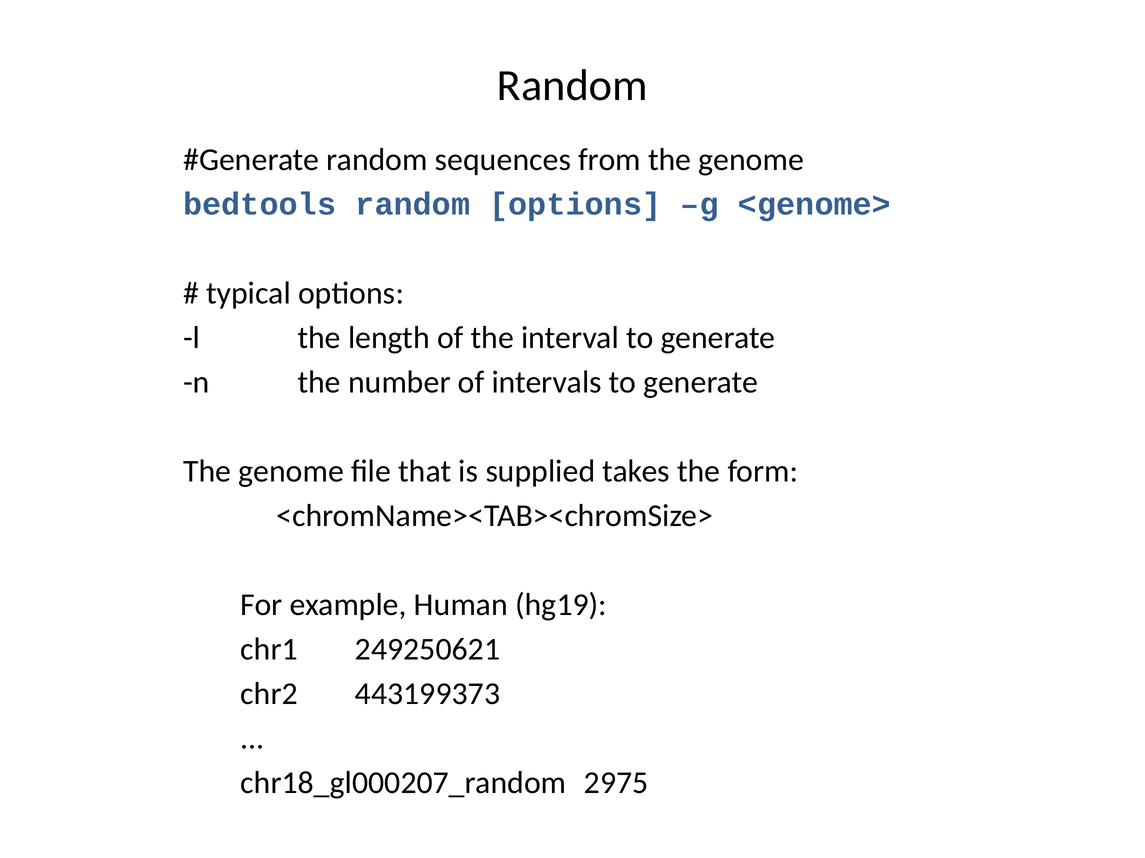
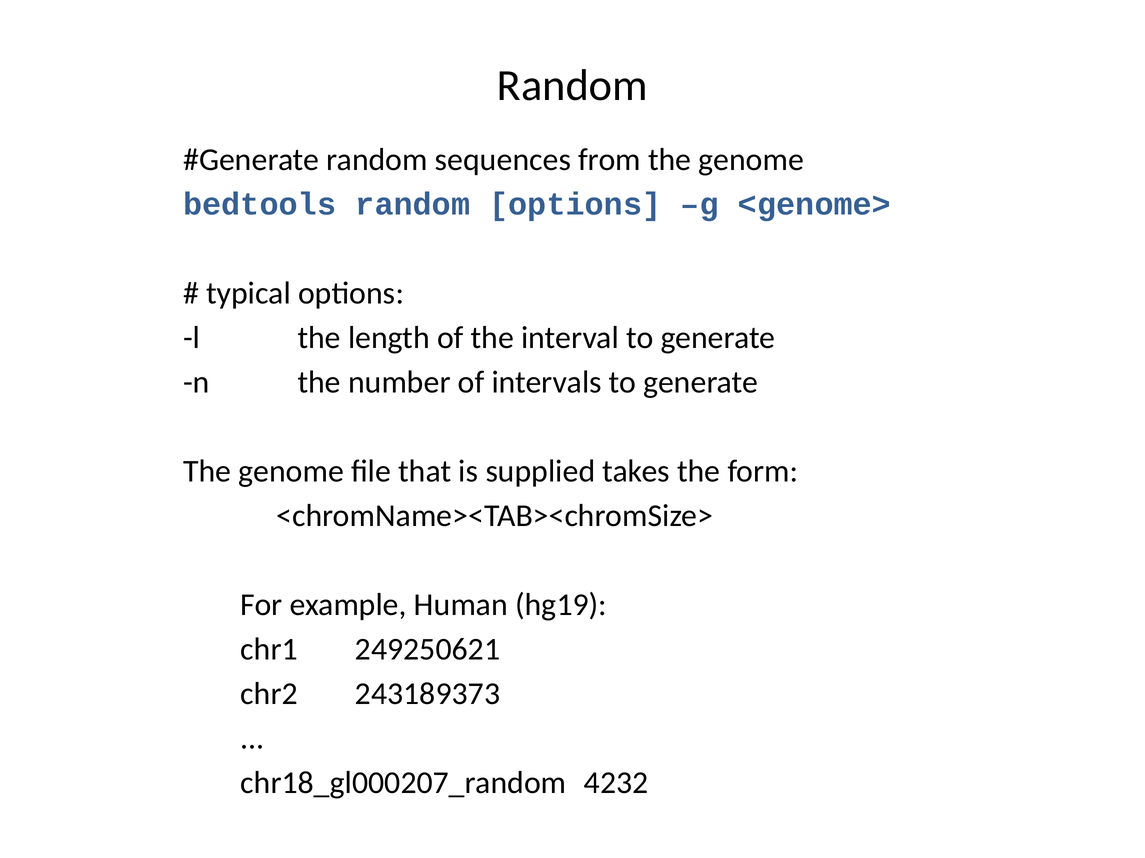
443199373: 443199373 -> 243189373 (428, 694)
2975: 2975 -> 4232 (616, 783)
